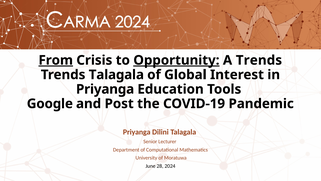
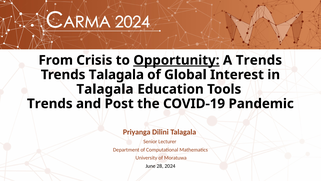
From underline: present -> none (56, 60)
Priyanga: Priyanga -> Talagala (105, 89)
Google: Google -> Trends (50, 103)
